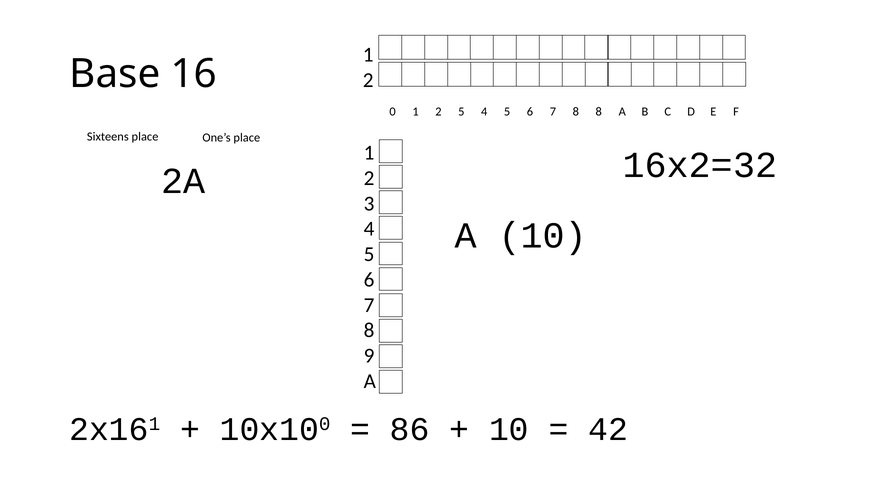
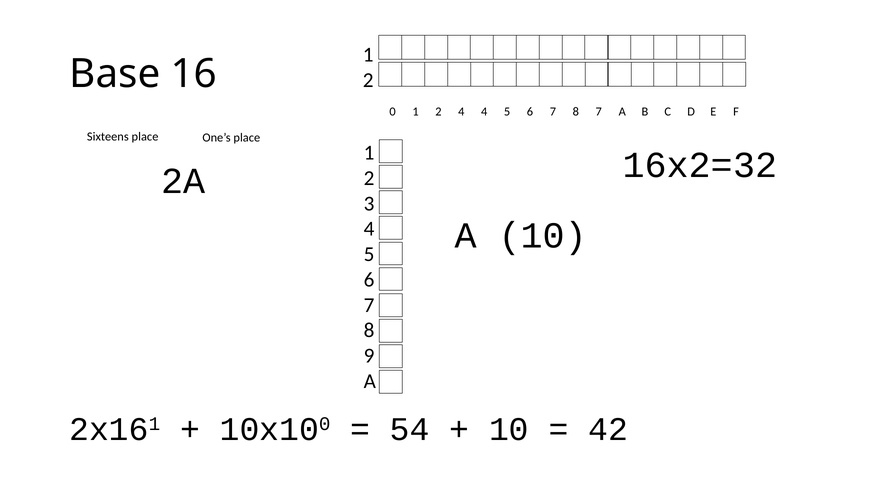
2 5: 5 -> 4 (461, 112)
8 8: 8 -> 7 (599, 112)
86: 86 -> 54 (410, 430)
